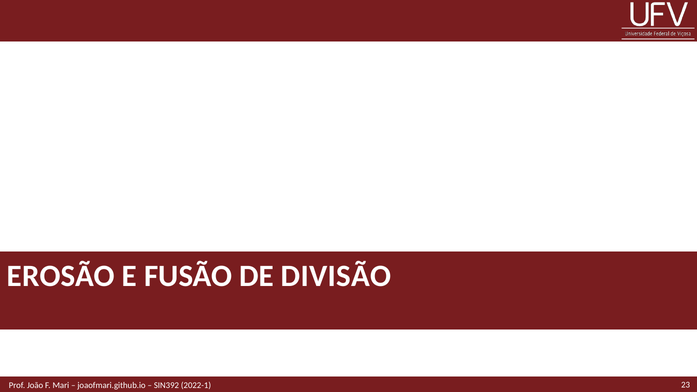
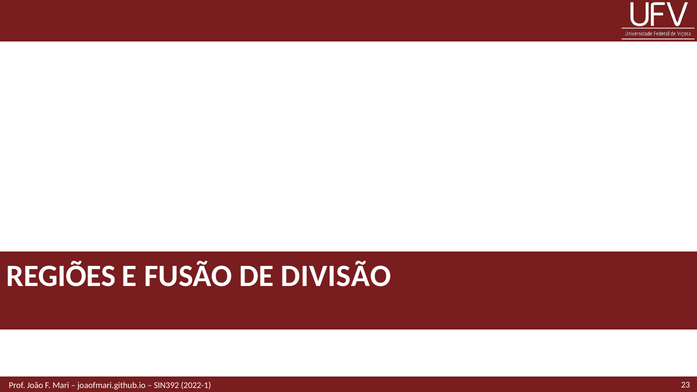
EROSÃO: EROSÃO -> REGIÕES (61, 276)
